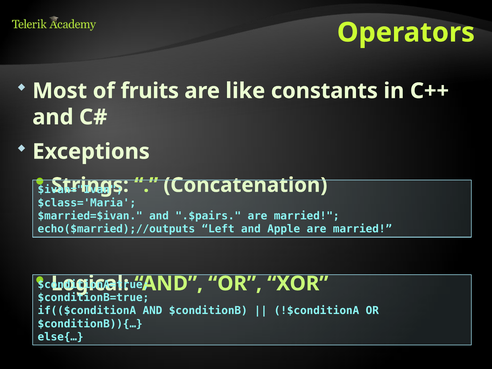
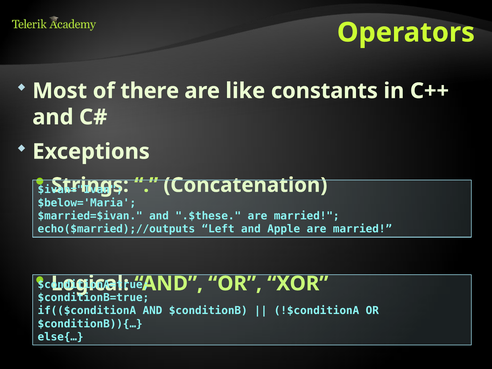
fruits: fruits -> there (150, 91)
$class='Maria: $class='Maria -> $below='Maria (87, 203)
.$pairs: .$pairs -> .$these (208, 216)
